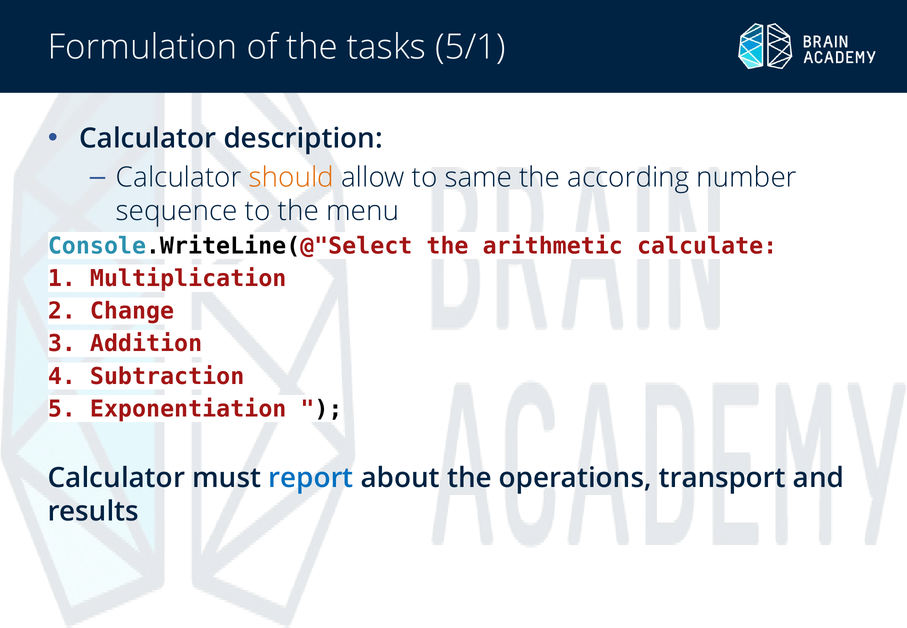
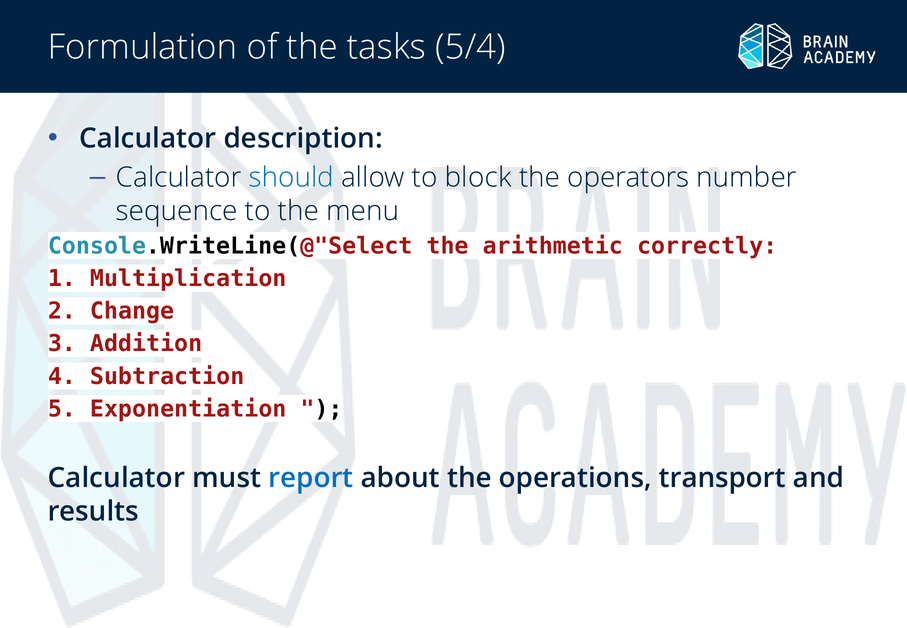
5/1: 5/1 -> 5/4 (470, 47)
should colour: orange -> blue (291, 178)
same: same -> block (478, 178)
according: according -> operators (628, 178)
calculate: calculate -> correctly (707, 246)
